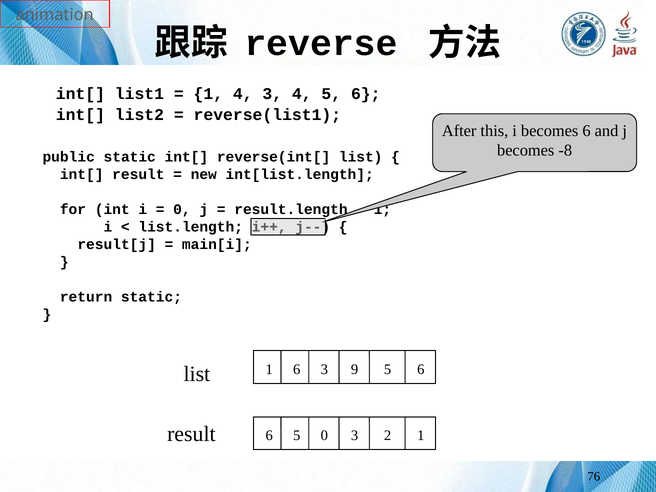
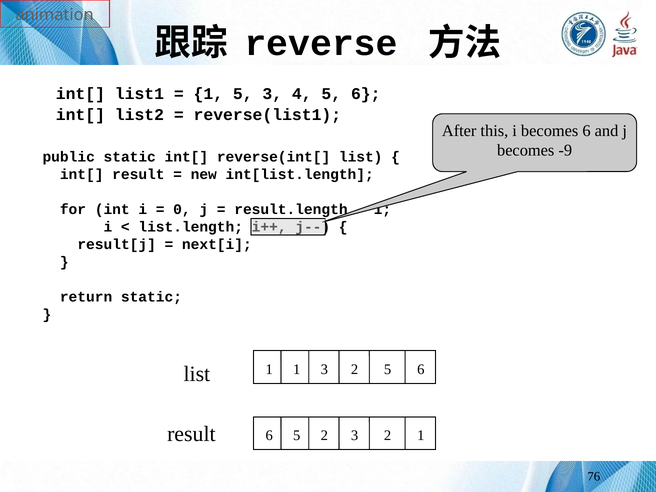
1 4: 4 -> 5 (243, 94)
-8: -8 -> -9 (565, 150)
main[i: main[i -> next[i (217, 245)
1 6: 6 -> 1 (297, 369)
9: 9 -> 2 (355, 369)
5 0: 0 -> 2 (324, 435)
